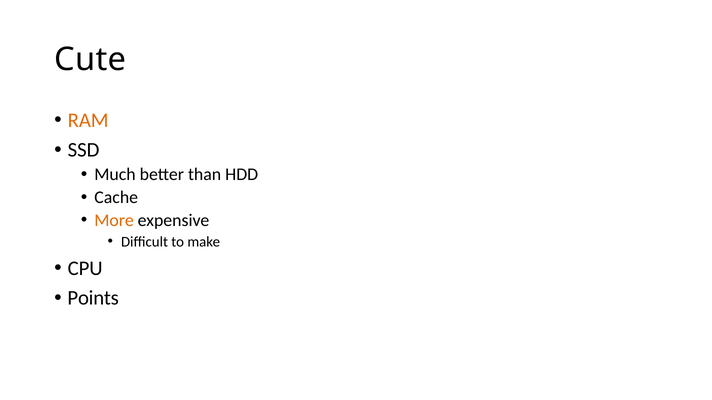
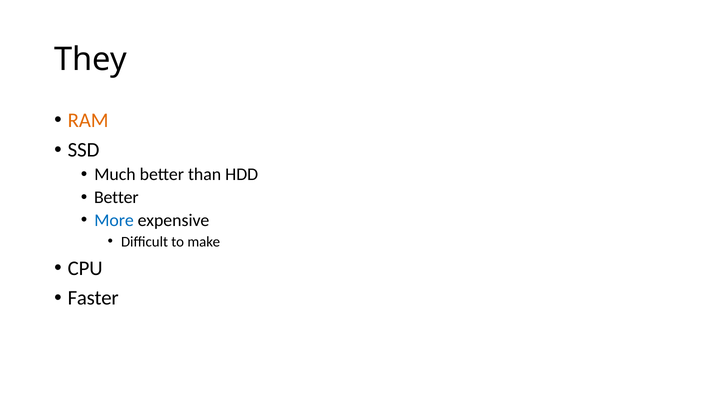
Cute: Cute -> They (91, 60)
Cache: Cache -> Better (116, 198)
More colour: orange -> blue (114, 221)
Points: Points -> Faster (93, 298)
